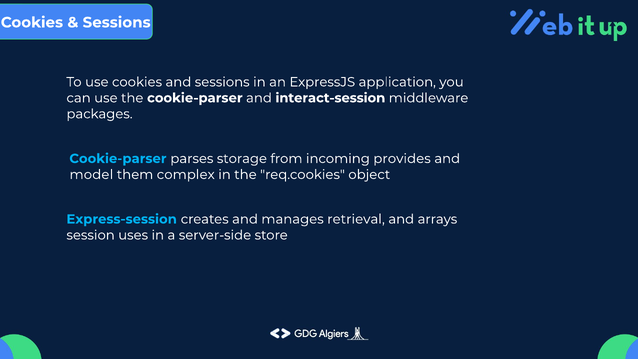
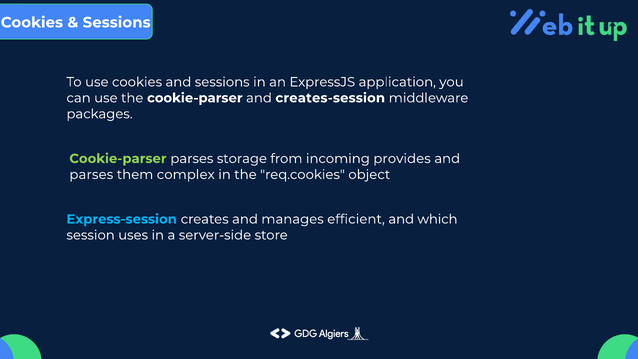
interact-session: interact-session -> creates-session (330, 98)
Cookie-parser colour: light blue -> light green (118, 159)
model: model -> parses (91, 175)
retrieval: retrieval -> efficient (356, 219)
arrays: arrays -> which (437, 219)
